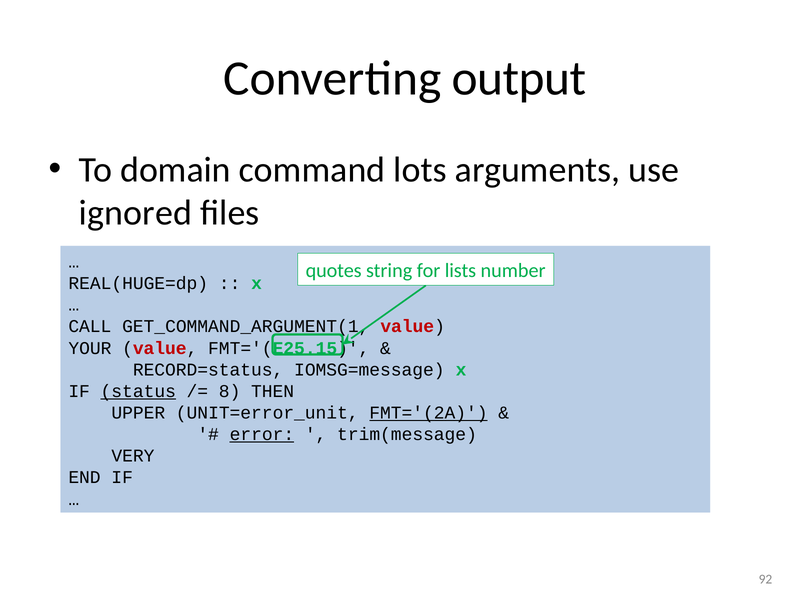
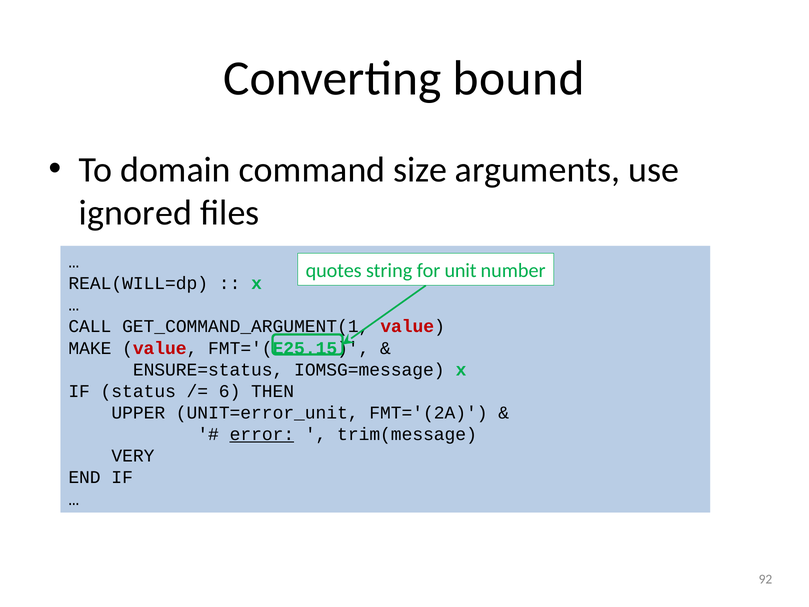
output: output -> bound (519, 78)
lots: lots -> size (420, 170)
lists: lists -> unit (461, 271)
REAL(HUGE=dp: REAL(HUGE=dp -> REAL(WILL=dp (138, 283)
YOUR: YOUR -> MAKE (90, 348)
RECORD=status: RECORD=status -> ENSURE=status (208, 369)
status underline: present -> none (138, 391)
8: 8 -> 6 (230, 391)
FMT='(2A underline: present -> none (428, 413)
